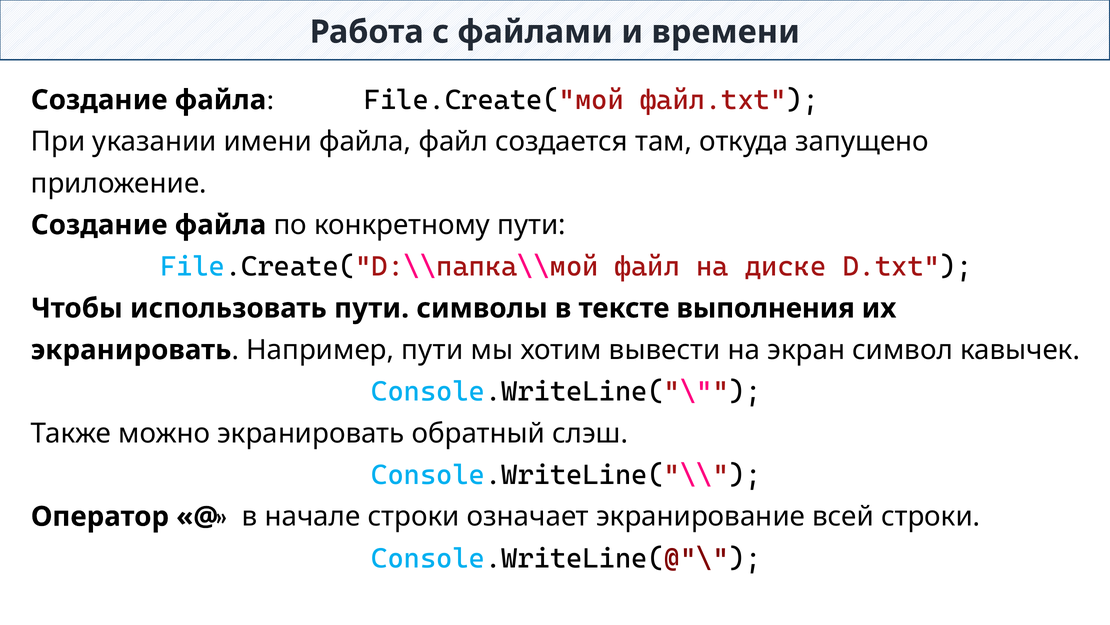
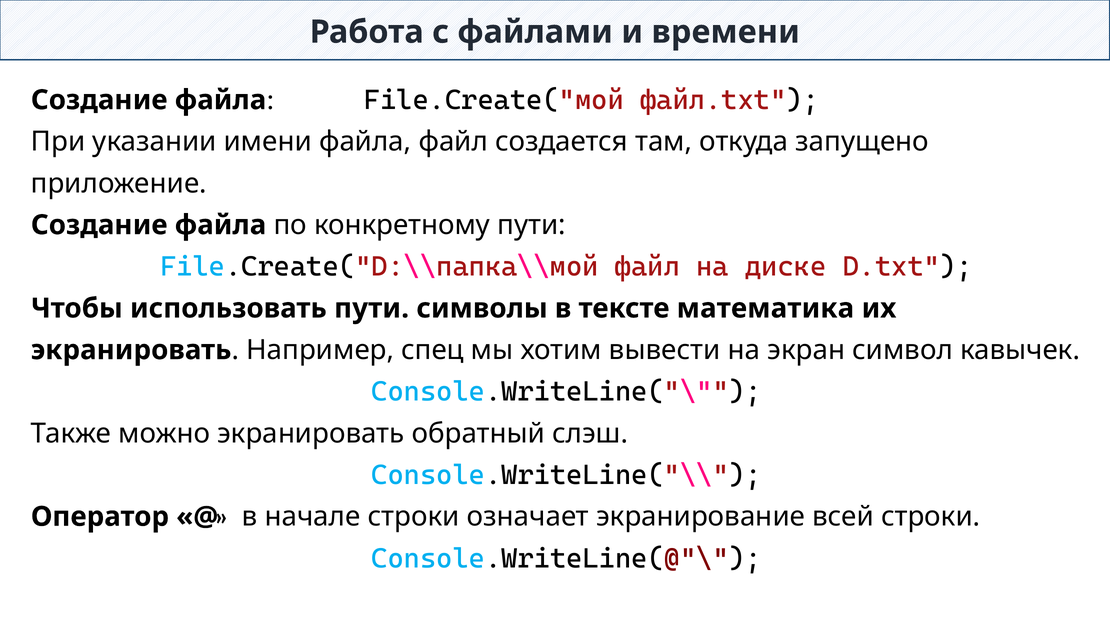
выполнения: выполнения -> математика (765, 308)
Например пути: пути -> спец (433, 350)
